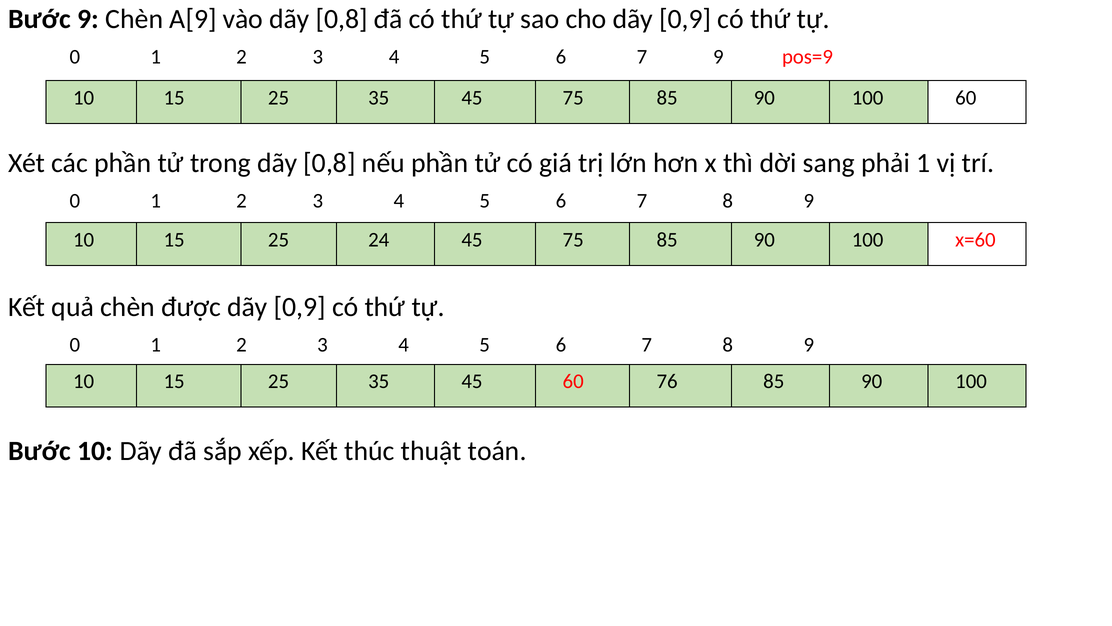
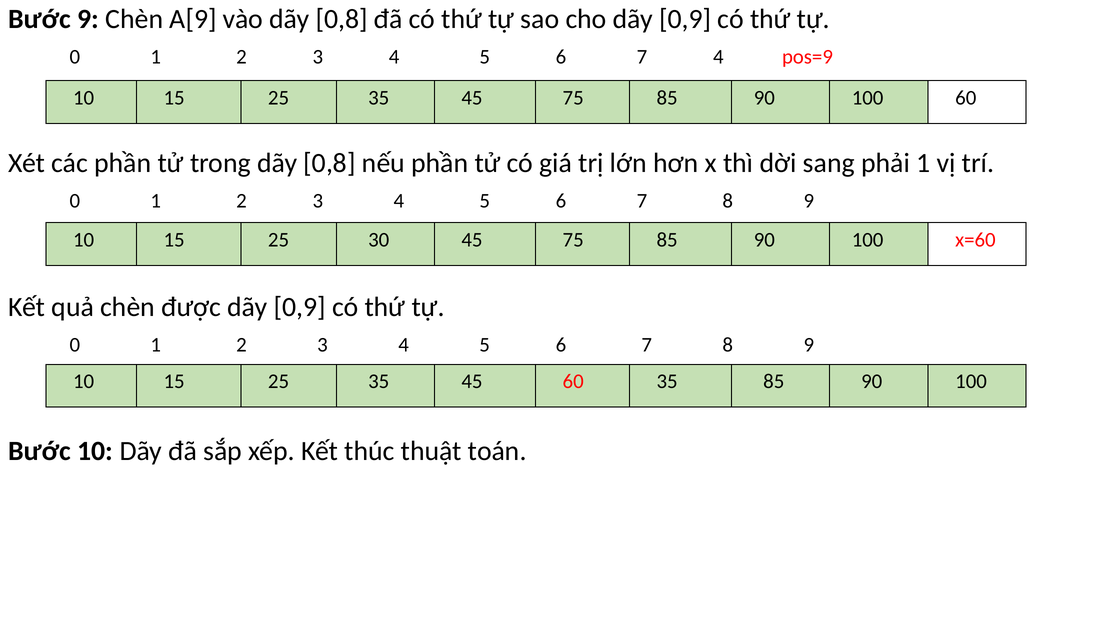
7 9: 9 -> 4 (718, 57)
24: 24 -> 30 (379, 240)
60 76: 76 -> 35 (667, 381)
